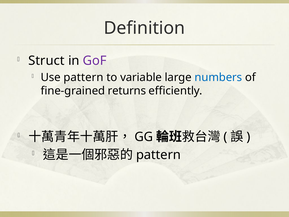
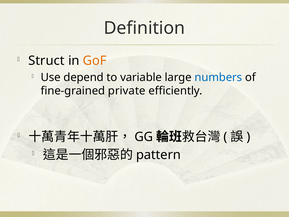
GoF colour: purple -> orange (95, 61)
Use pattern: pattern -> depend (84, 77)
returns: returns -> private (127, 91)
